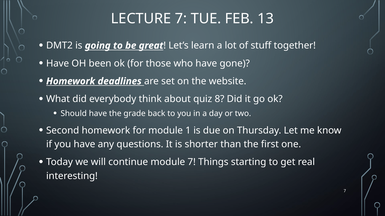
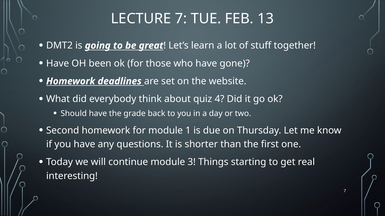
8: 8 -> 4 (219, 99)
module 7: 7 -> 3 (192, 162)
